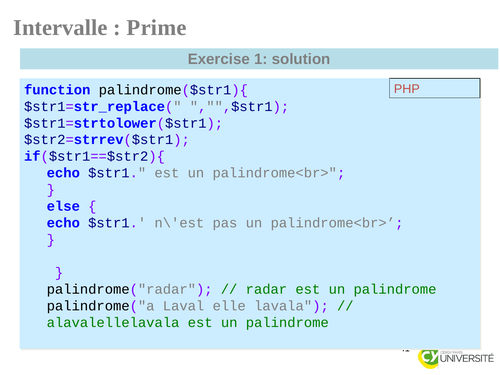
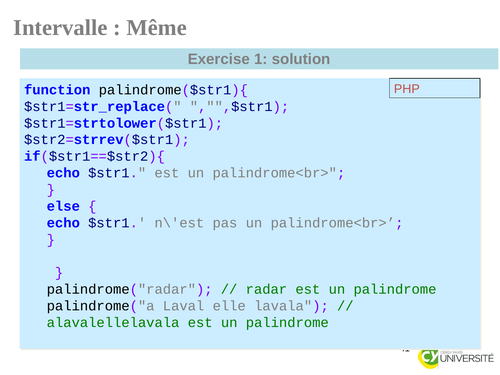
Prime: Prime -> Même (157, 28)
